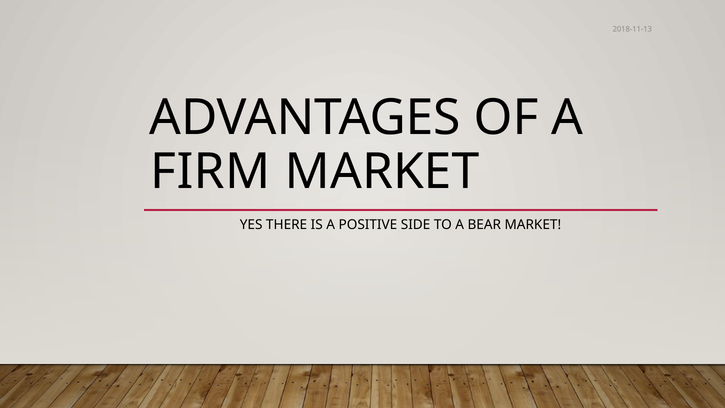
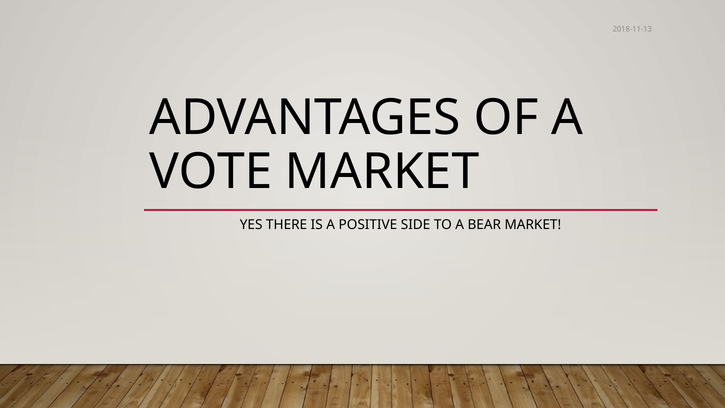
FIRM: FIRM -> VOTE (211, 172)
